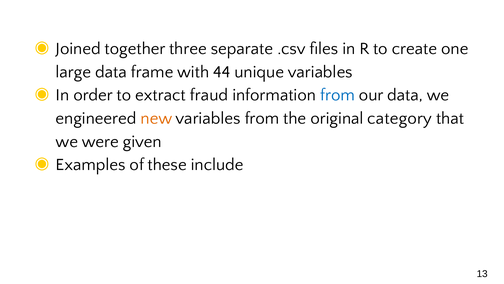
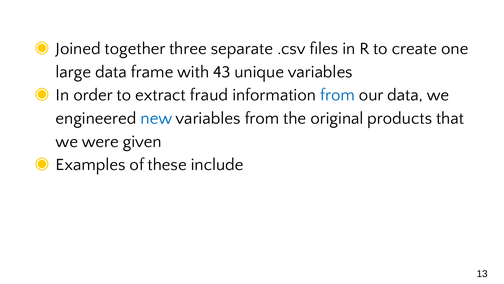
44: 44 -> 43 (222, 72)
new colour: orange -> blue (156, 118)
category: category -> products (400, 118)
